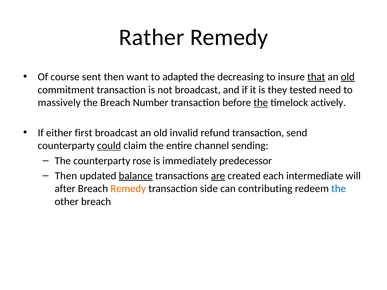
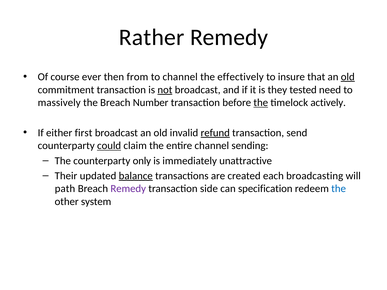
sent: sent -> ever (92, 77)
want: want -> from (137, 77)
to adapted: adapted -> channel (180, 77)
decreasing: decreasing -> effectively (241, 77)
that underline: present -> none (316, 77)
not underline: none -> present (165, 90)
refund underline: none -> present (215, 133)
rose: rose -> only (142, 161)
predecessor: predecessor -> unattractive (246, 161)
Then: Then -> Their (66, 176)
are underline: present -> none (218, 176)
intermediate: intermediate -> broadcasting (315, 176)
after: after -> path (65, 189)
Remedy colour: orange -> purple (128, 189)
contributing: contributing -> specification (265, 189)
other breach: breach -> system (96, 202)
